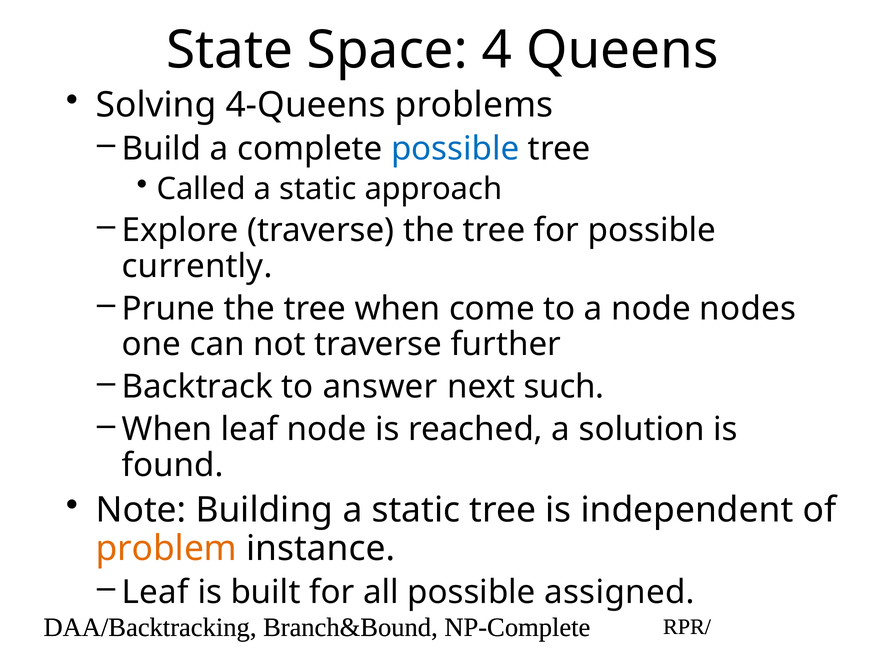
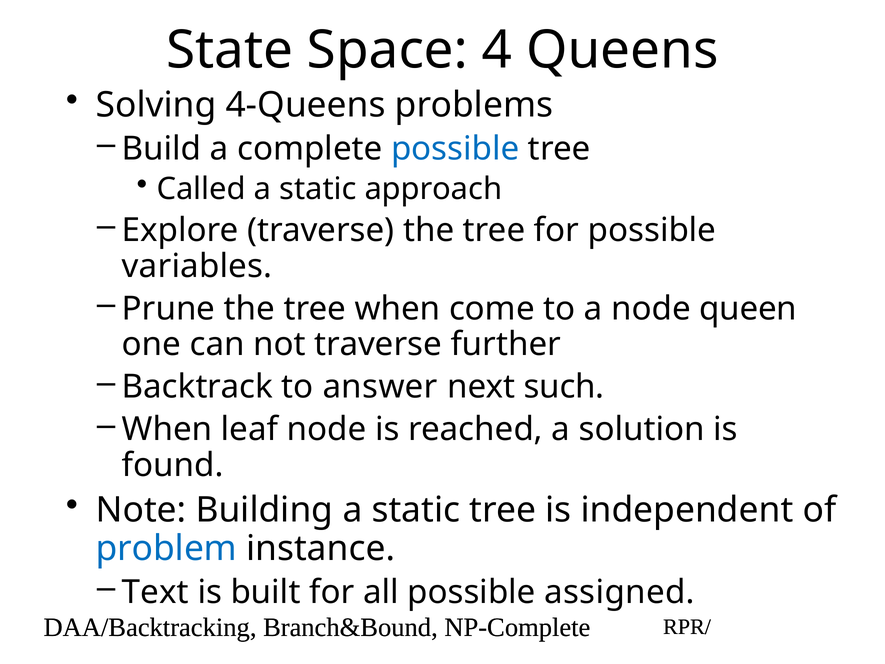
currently: currently -> variables (197, 266)
nodes: nodes -> queen (748, 309)
problem colour: orange -> blue (166, 548)
Leaf: Leaf -> Text (155, 592)
